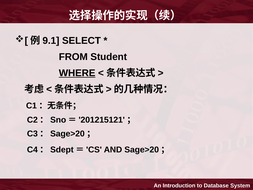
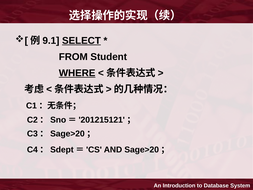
SELECT underline: none -> present (81, 41)
